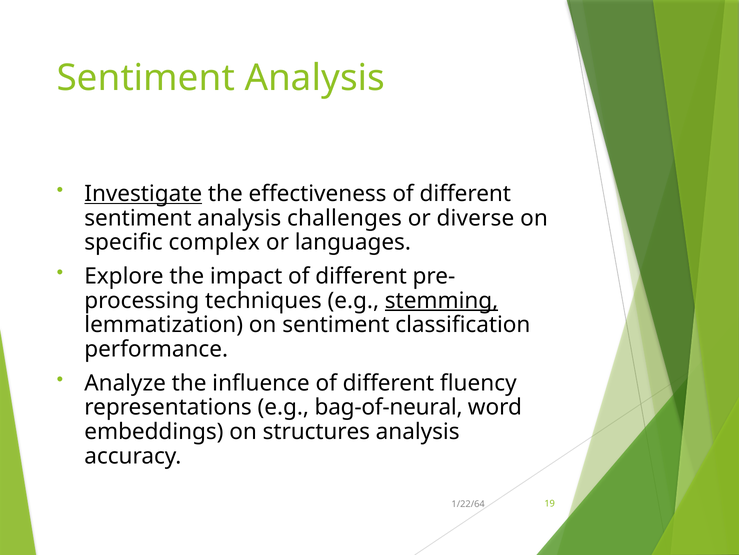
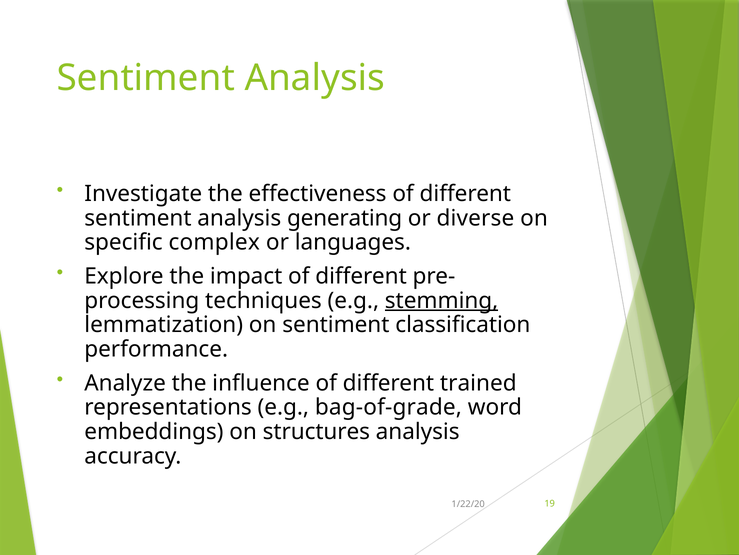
Investigate underline: present -> none (143, 193)
challenges: challenges -> generating (345, 218)
fluency: fluency -> trained (478, 383)
bag-of-neural: bag-of-neural -> bag-of-grade (388, 407)
1/22/64: 1/22/64 -> 1/22/20 (468, 504)
